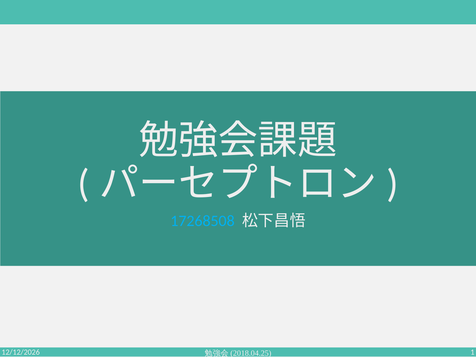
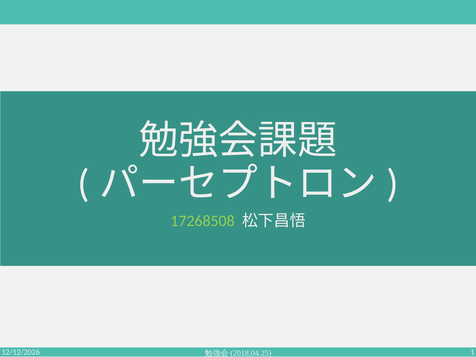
17268508 colour: light blue -> light green (203, 221)
